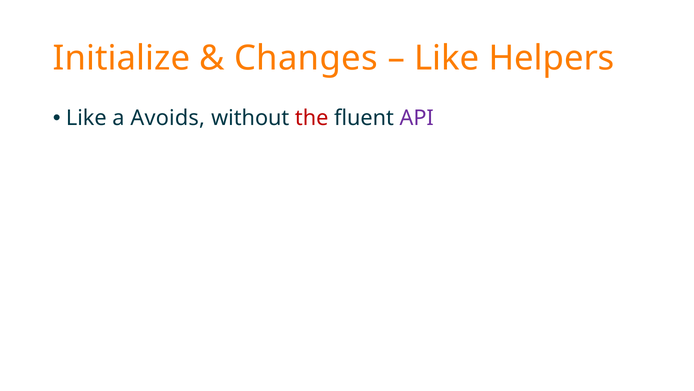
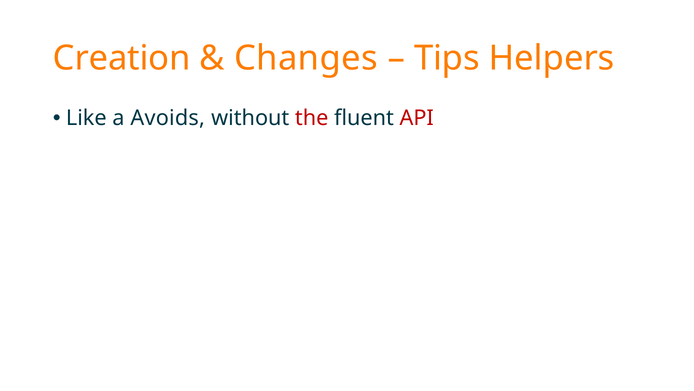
Initialize: Initialize -> Creation (122, 58)
Like: Like -> Tips (447, 58)
API colour: purple -> red (417, 118)
